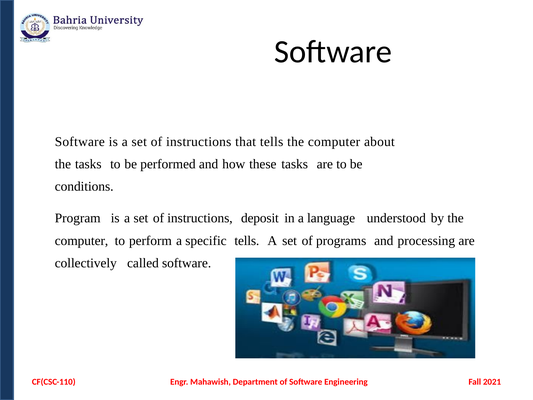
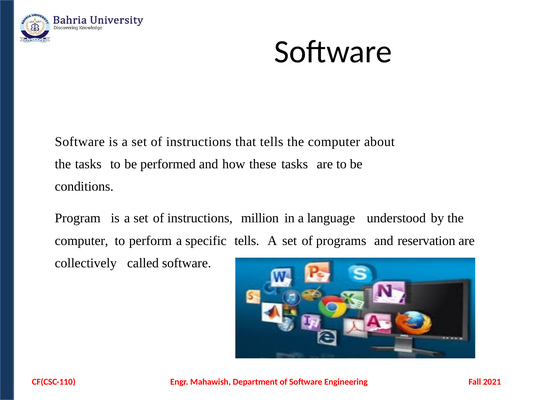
deposit: deposit -> million (260, 218)
processing: processing -> reservation (426, 241)
